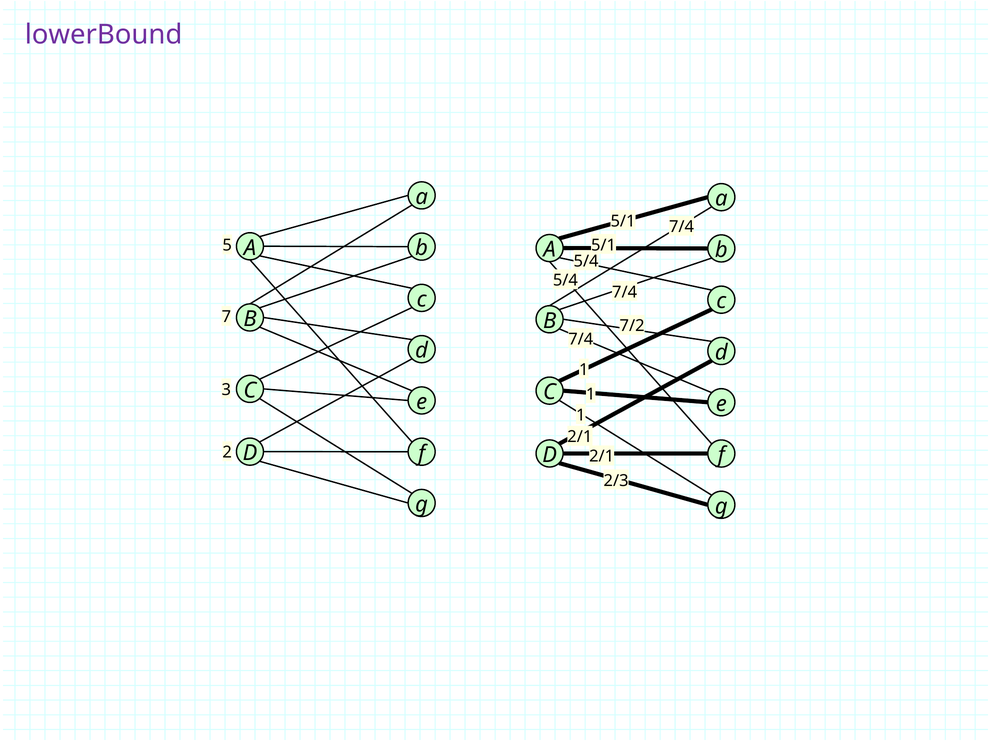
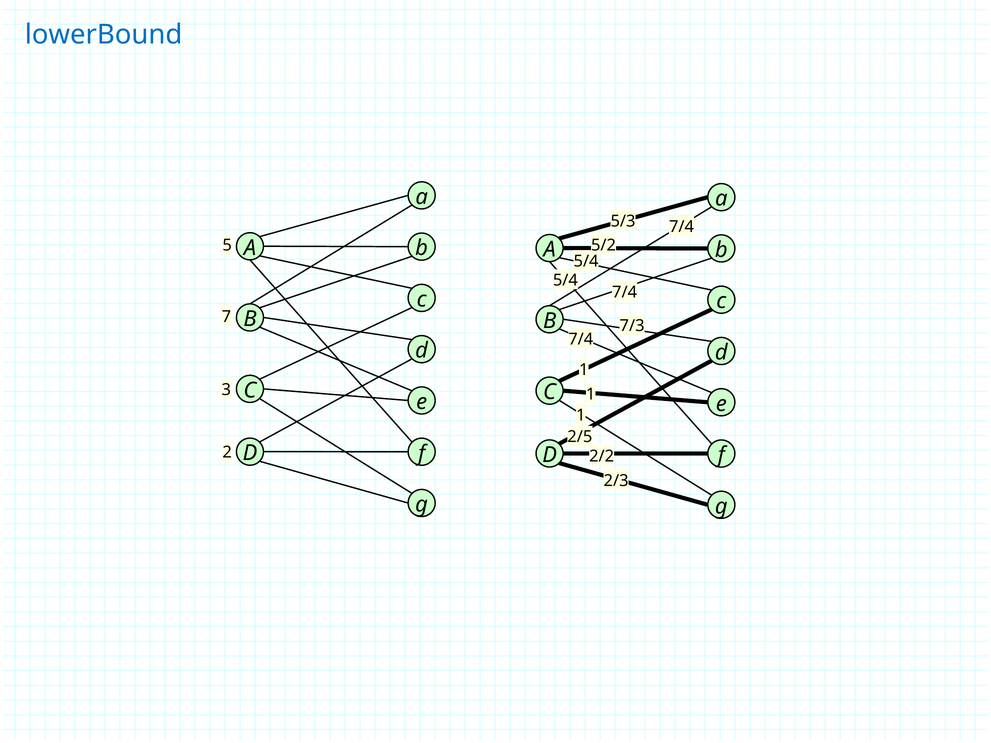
lowerBound colour: purple -> blue (104, 35)
5/1: 5/1 -> 5/3 (623, 221)
5/1: 5/1 -> 5/2 (604, 245)
7/2: 7/2 -> 7/3 (632, 326)
2/1: 2/1 -> 2/5 (580, 437)
2/1: 2/1 -> 2/2 (602, 457)
